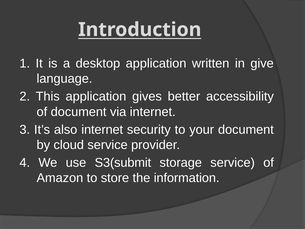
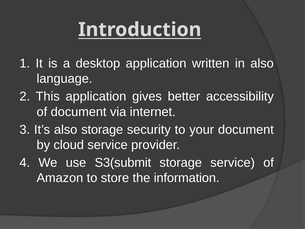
in give: give -> also (262, 63)
also internet: internet -> storage (102, 129)
